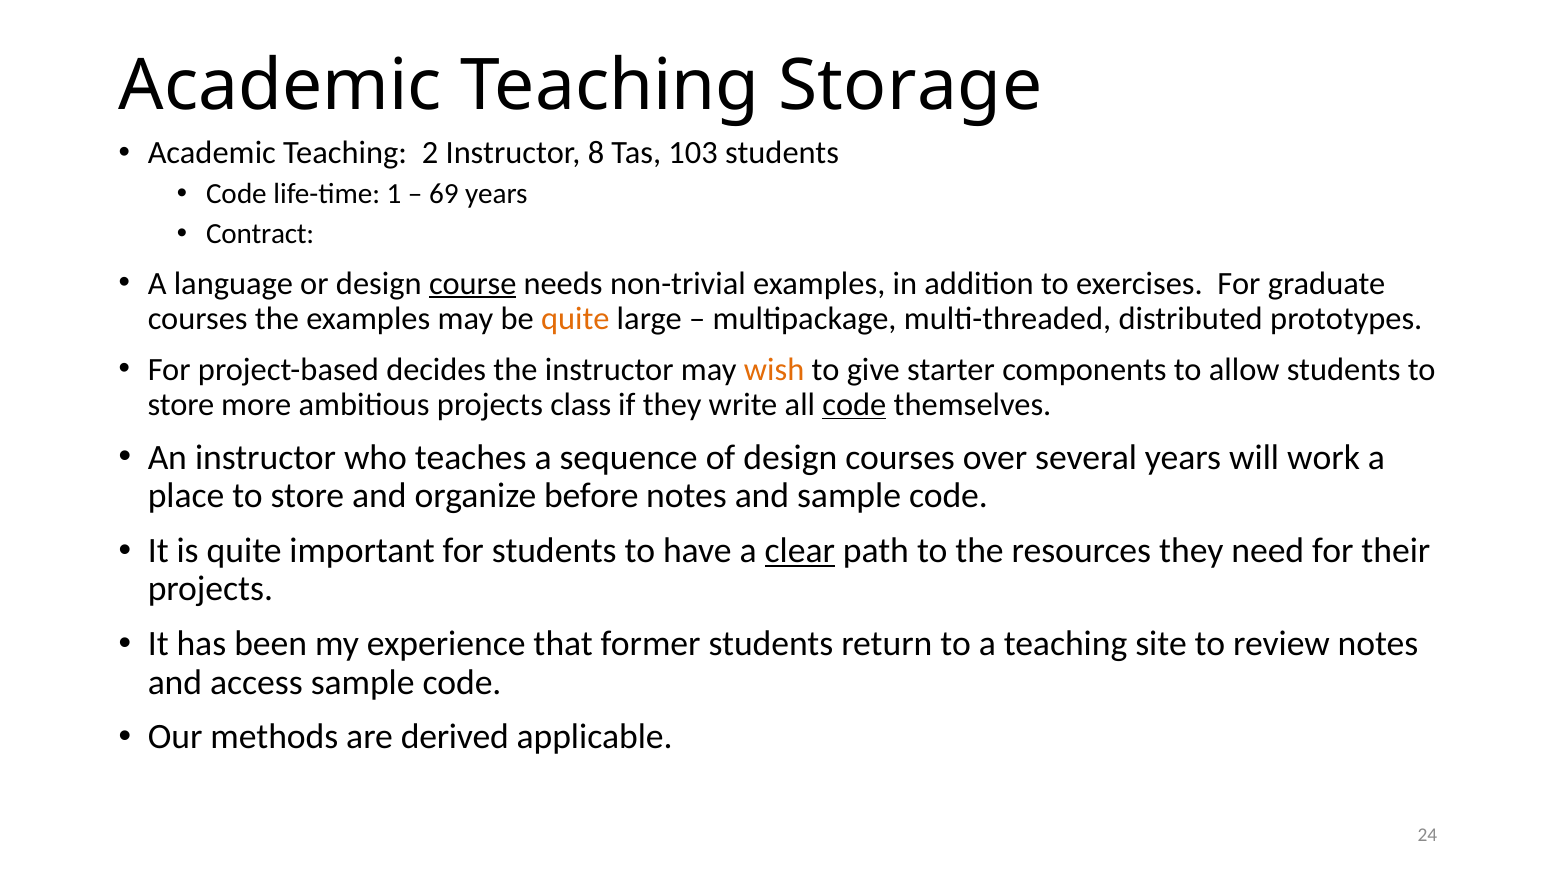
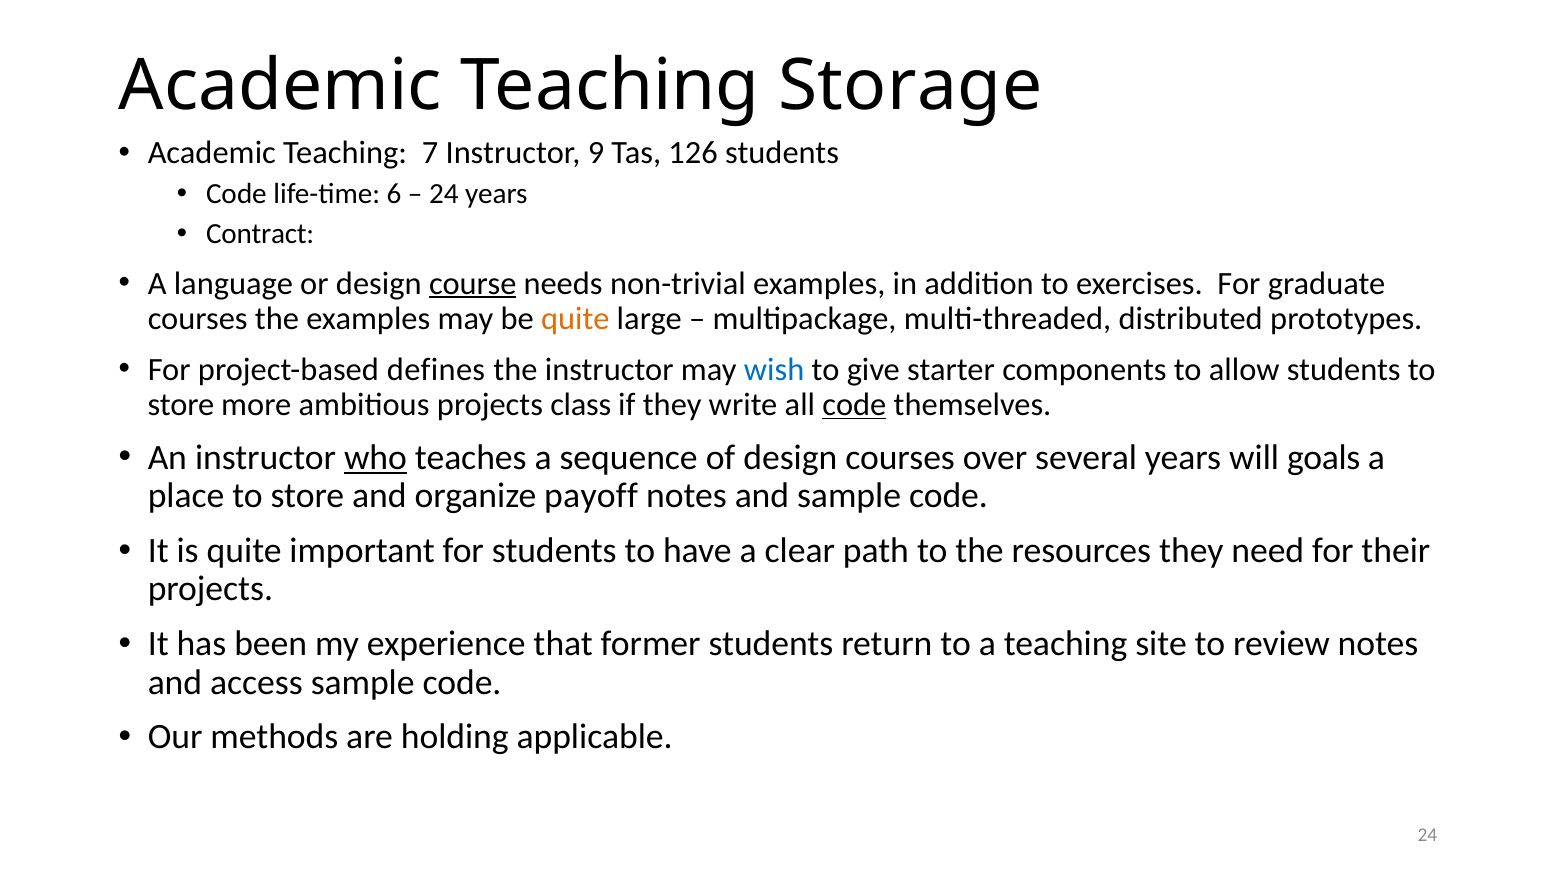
2: 2 -> 7 (430, 153)
8: 8 -> 9 (596, 153)
103: 103 -> 126 (693, 153)
1: 1 -> 6 (394, 194)
69: 69 -> 24 (444, 194)
decides: decides -> defines (436, 370)
wish colour: orange -> blue (774, 370)
who underline: none -> present (375, 458)
work: work -> goals (1324, 458)
before: before -> payoff (591, 496)
clear underline: present -> none (800, 551)
derived: derived -> holding (455, 737)
